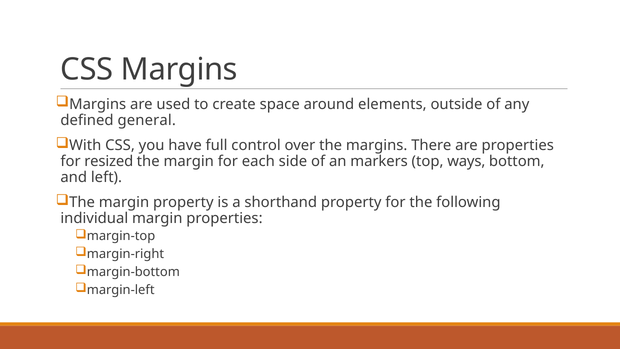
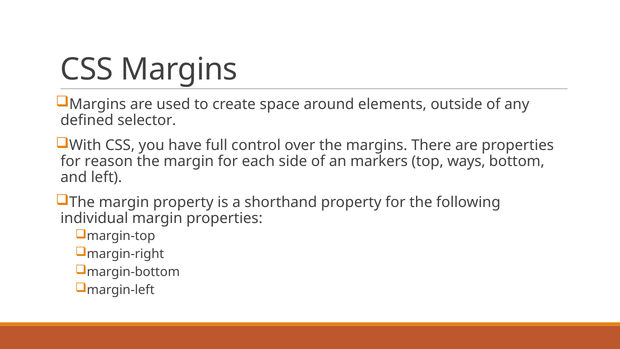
general: general -> selector (147, 120)
resized: resized -> reason (109, 161)
